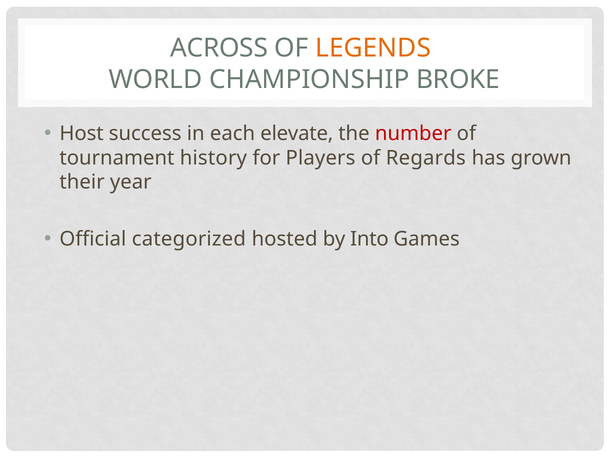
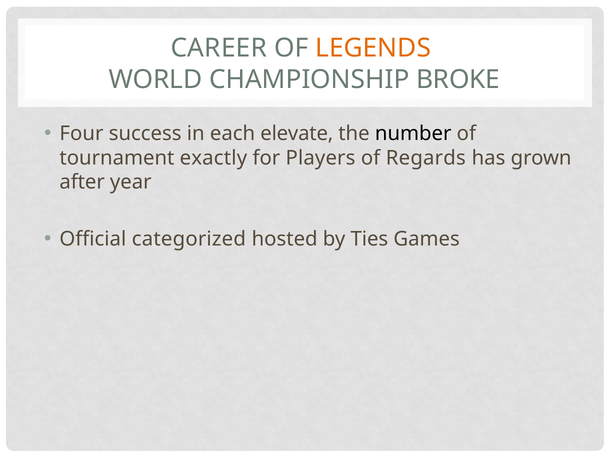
ACROSS: ACROSS -> CAREER (219, 48)
Host: Host -> Four (81, 134)
number colour: red -> black (413, 134)
history: history -> exactly (213, 158)
their: their -> after (82, 182)
Into: Into -> Ties (369, 239)
